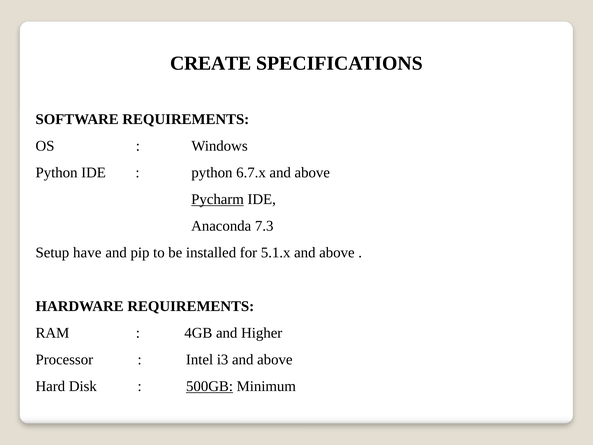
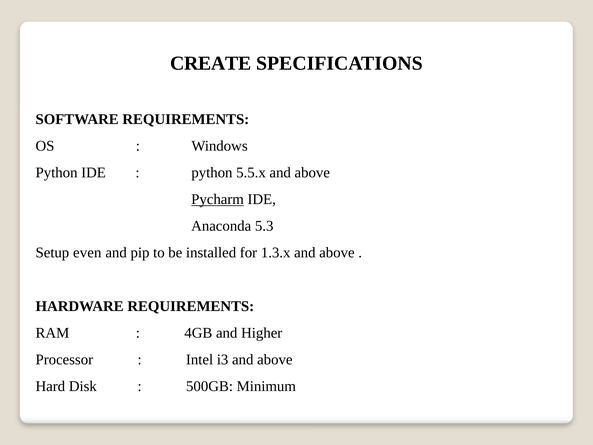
6.7.x: 6.7.x -> 5.5.x (251, 173)
7.3: 7.3 -> 5.3 (264, 226)
have: have -> even (87, 253)
5.1.x: 5.1.x -> 1.3.x (276, 253)
500GB underline: present -> none (209, 386)
